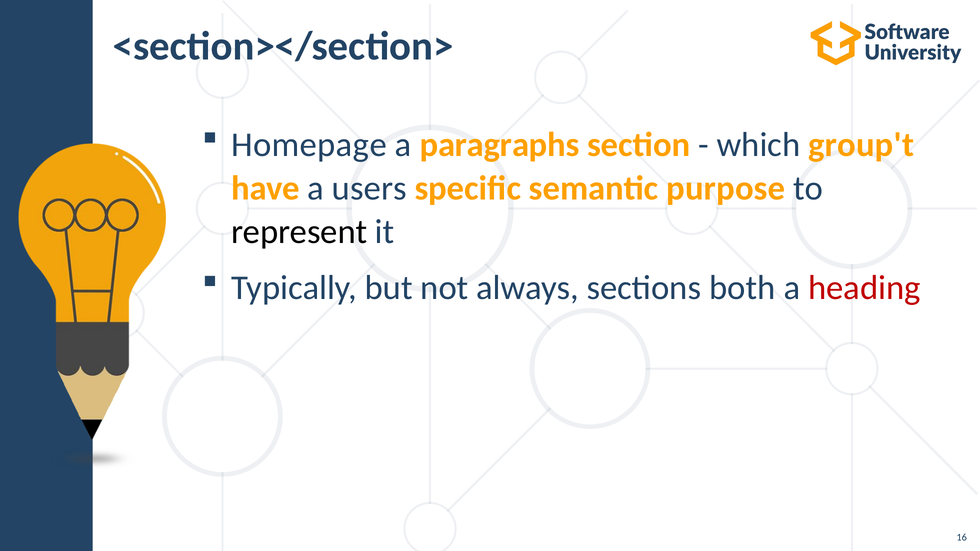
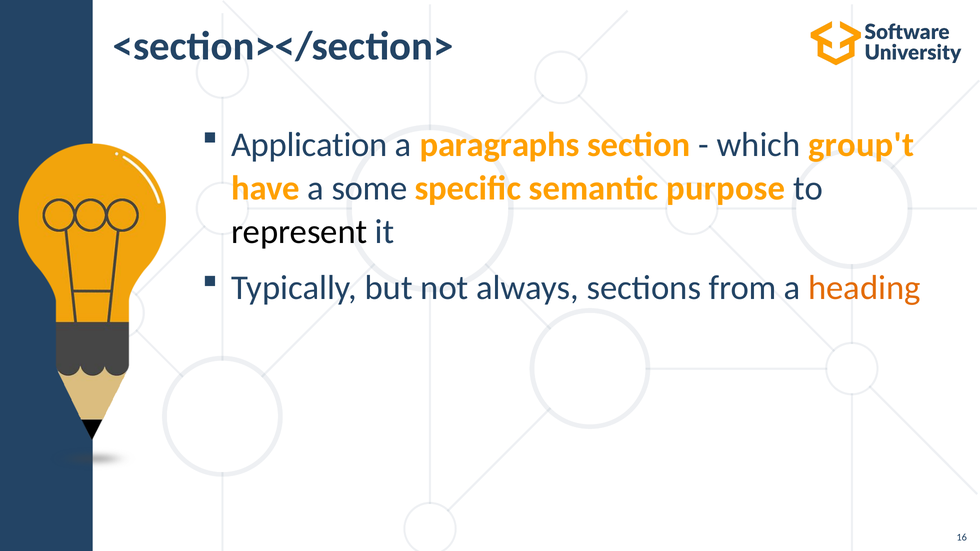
Homepage: Homepage -> Application (309, 145)
users: users -> some (370, 188)
both: both -> from (743, 288)
heading colour: red -> orange (864, 288)
